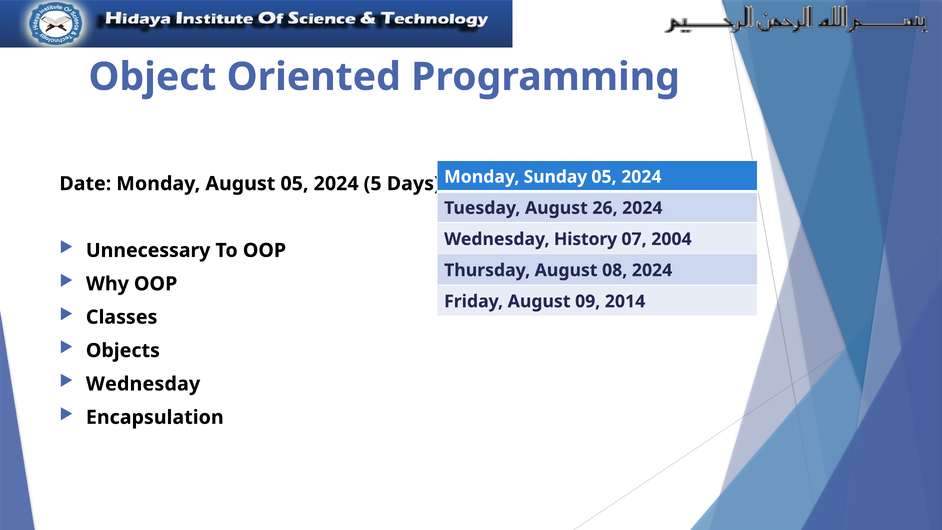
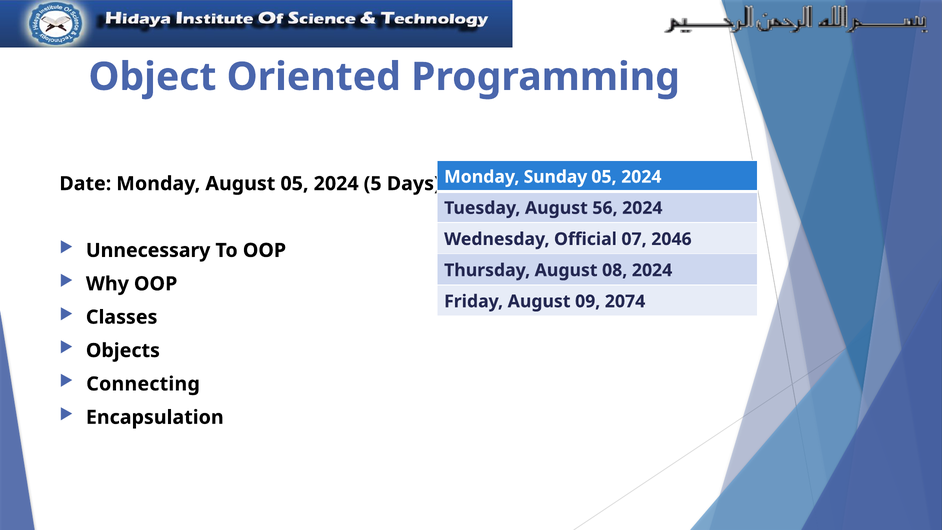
26: 26 -> 56 (605, 208)
History: History -> Official (585, 239)
2004: 2004 -> 2046 (671, 239)
2014: 2014 -> 2074 (625, 301)
Wednesday: Wednesday -> Connecting (143, 384)
